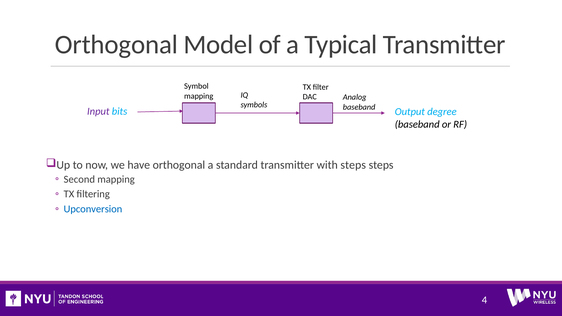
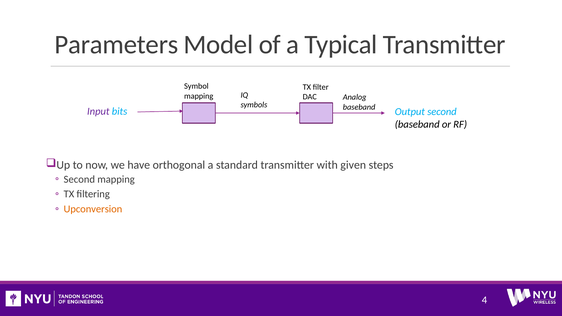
Orthogonal: Orthogonal -> Parameters (117, 45)
Output degree: degree -> second (442, 112)
with steps: steps -> given (353, 165)
Upconversion colour: blue -> orange (93, 209)
